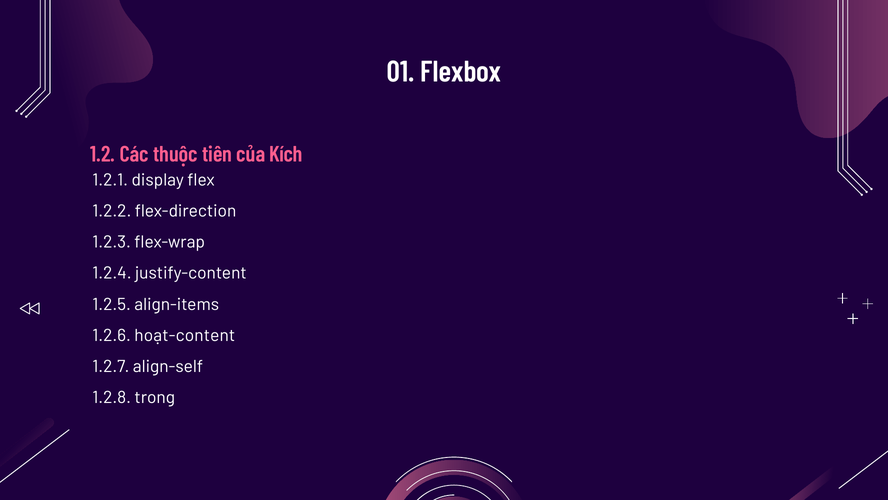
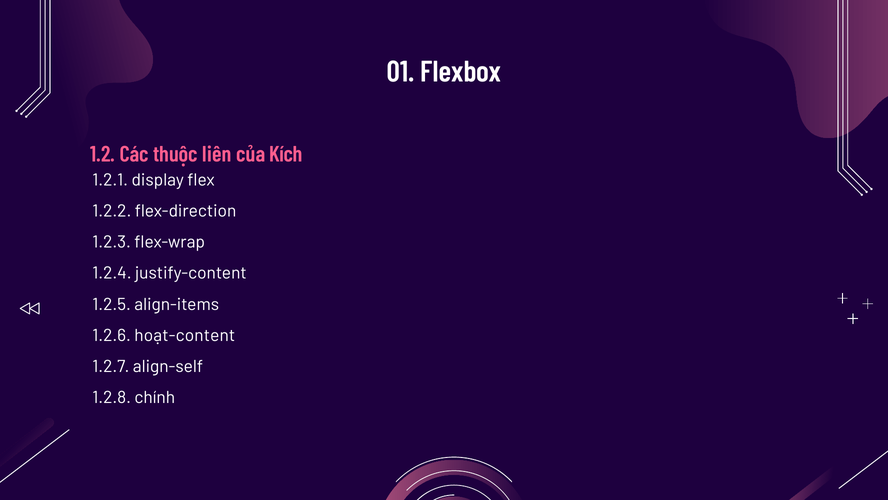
tiên: tiên -> liên (217, 154)
trong: trong -> chính (155, 397)
